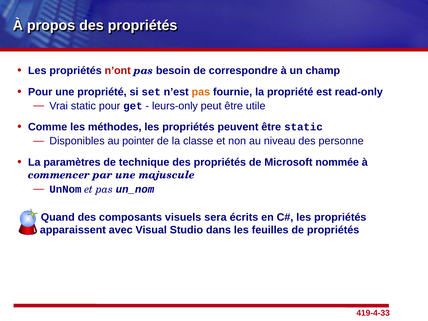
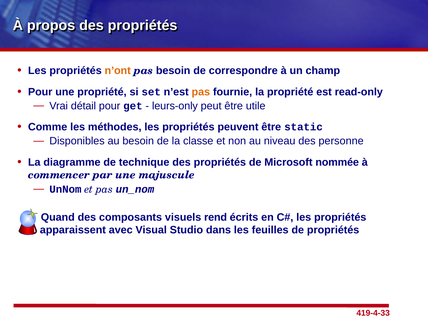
n’ont colour: red -> orange (118, 71)
Vrai static: static -> détail (83, 106)
au pointer: pointer -> besoin (138, 141)
paramètres: paramètres -> diagramme (72, 162)
sera: sera -> rend (216, 217)
